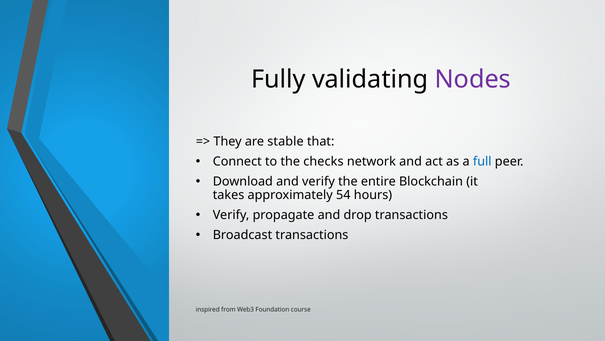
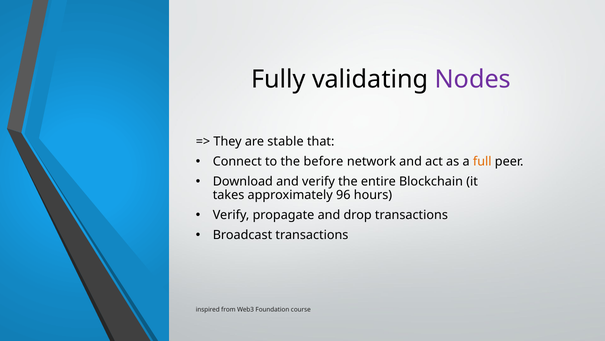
checks: checks -> before (323, 161)
full colour: blue -> orange (482, 161)
54: 54 -> 96 (343, 195)
